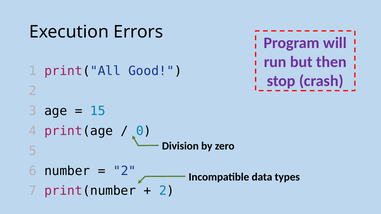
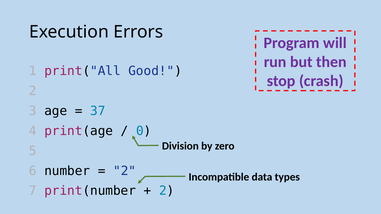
15: 15 -> 37 (98, 111)
